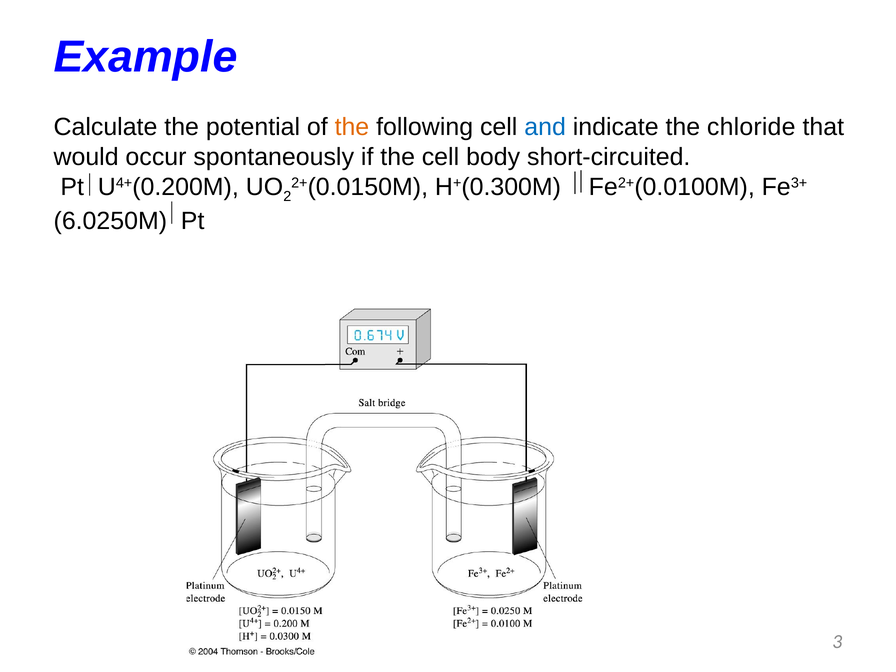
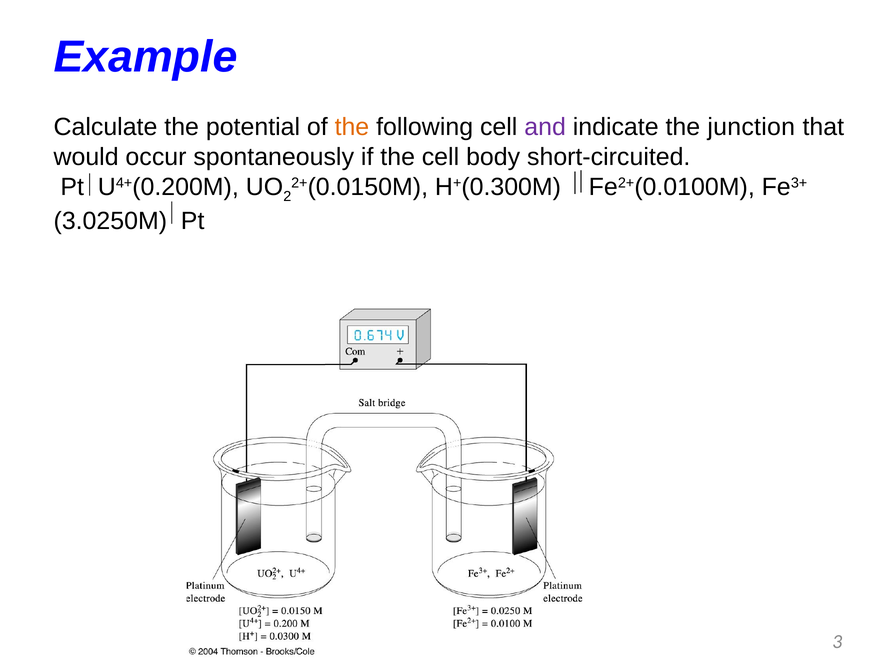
and colour: blue -> purple (545, 127)
chloride: chloride -> junction (751, 127)
6.0250M: 6.0250M -> 3.0250M (110, 221)
